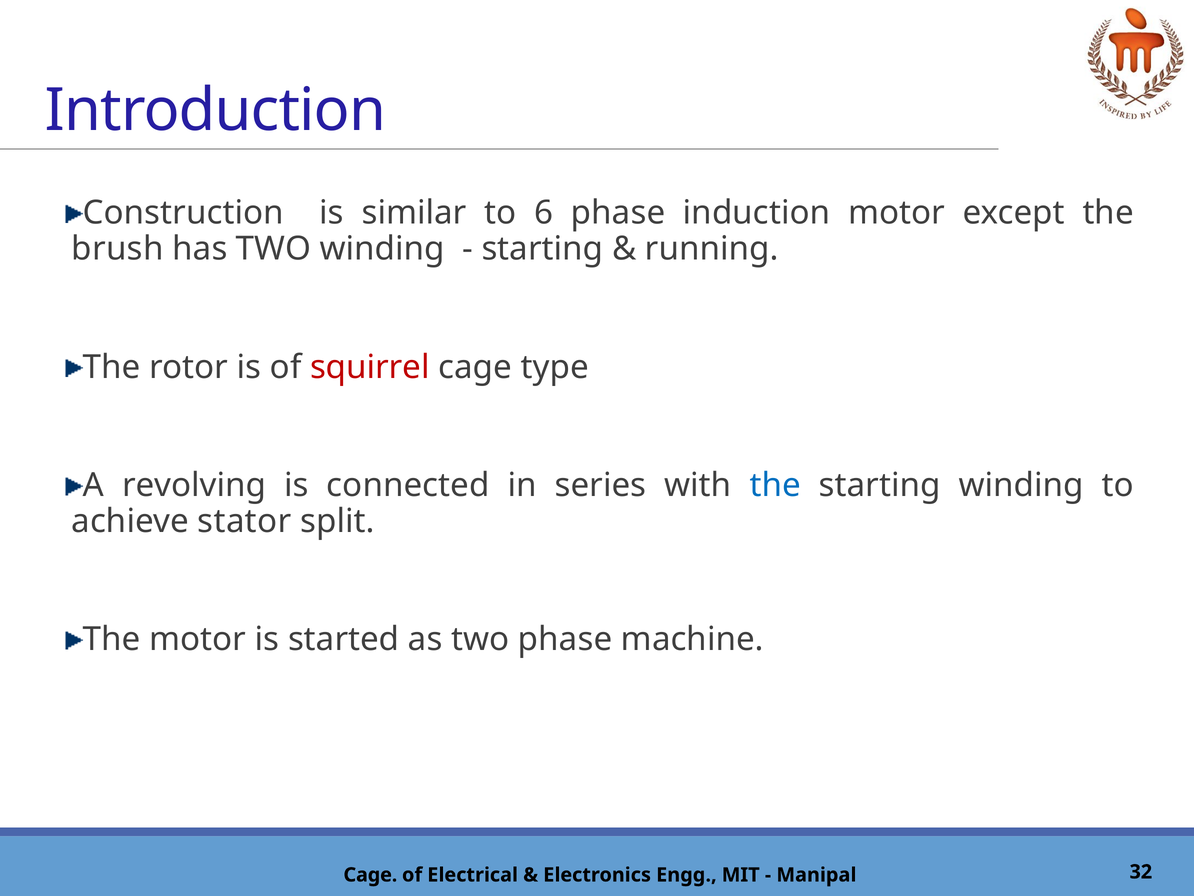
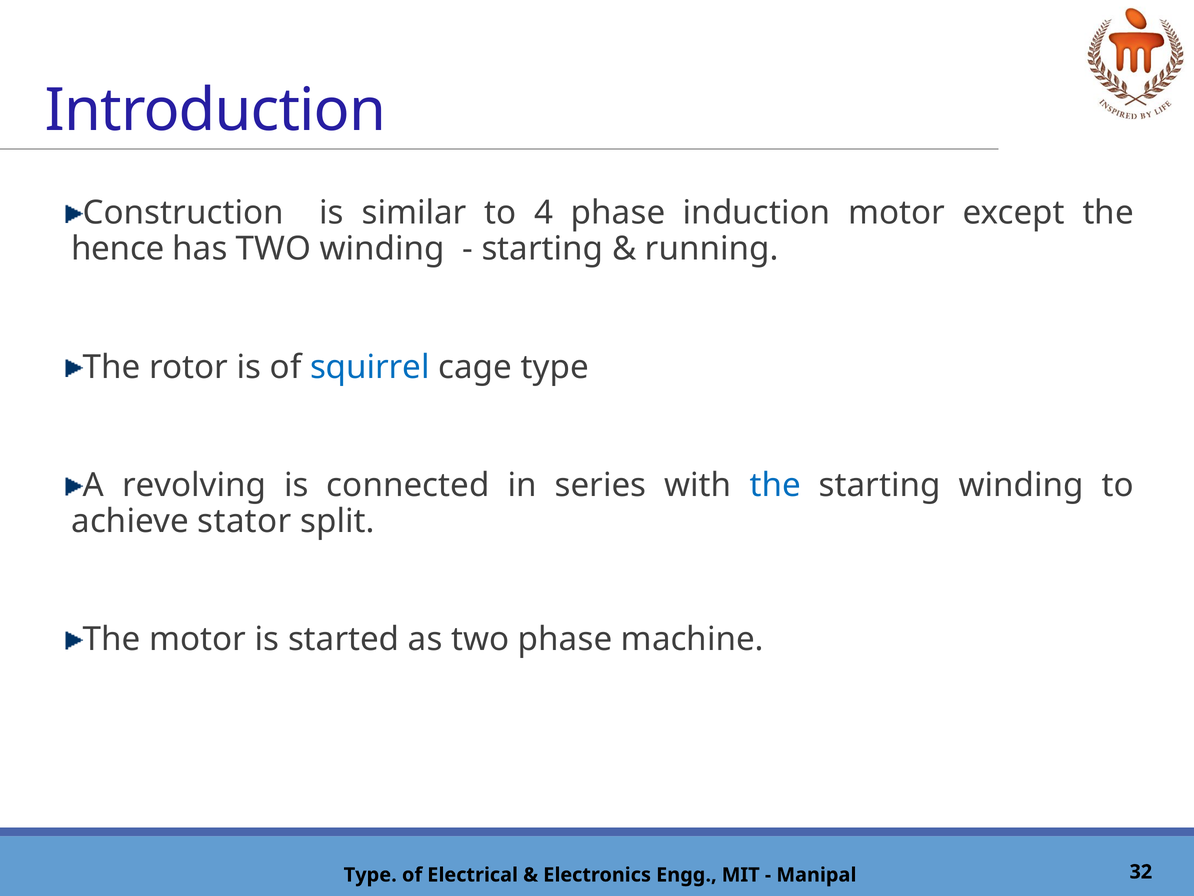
6: 6 -> 4 (544, 213)
brush: brush -> hence (118, 249)
squirrel colour: red -> blue (370, 367)
Cage: Cage -> Type (370, 874)
